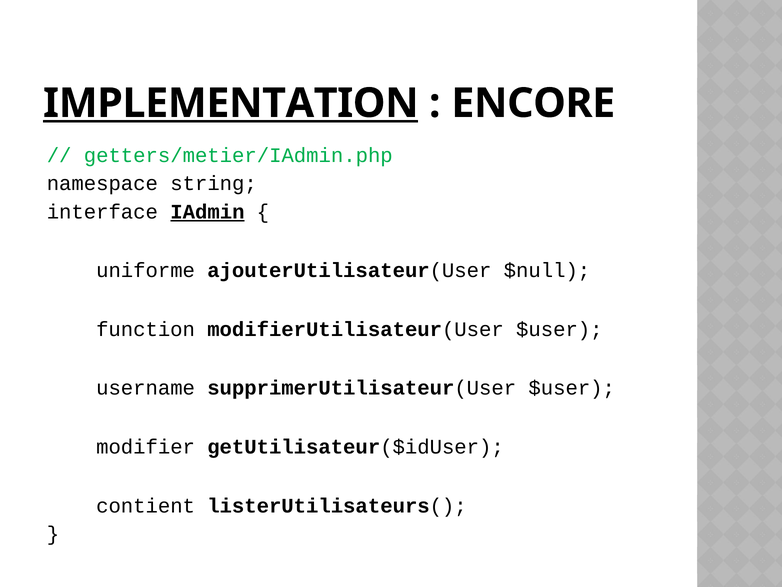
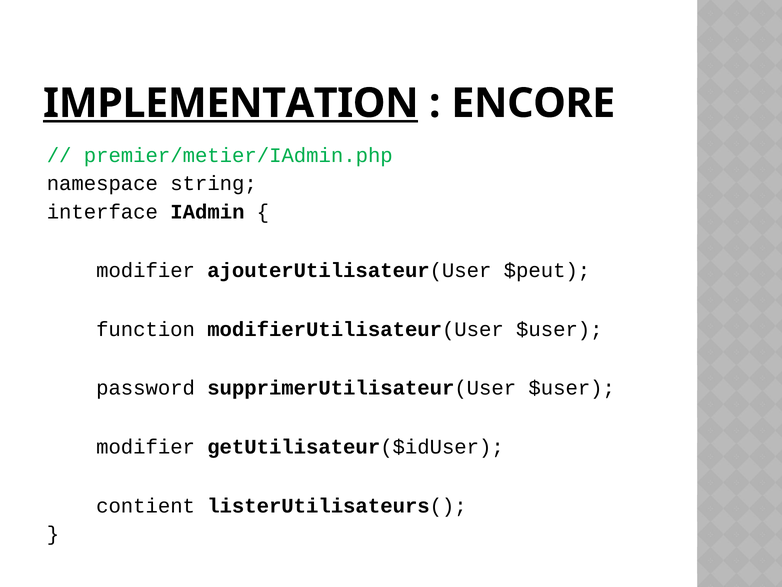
getters/metier/IAdmin.php: getters/metier/IAdmin.php -> premier/metier/IAdmin.php (238, 155)
IAdmin underline: present -> none (207, 212)
uniforme: uniforme -> modifier (146, 270)
$null: $null -> $peut (547, 270)
username: username -> password (146, 388)
